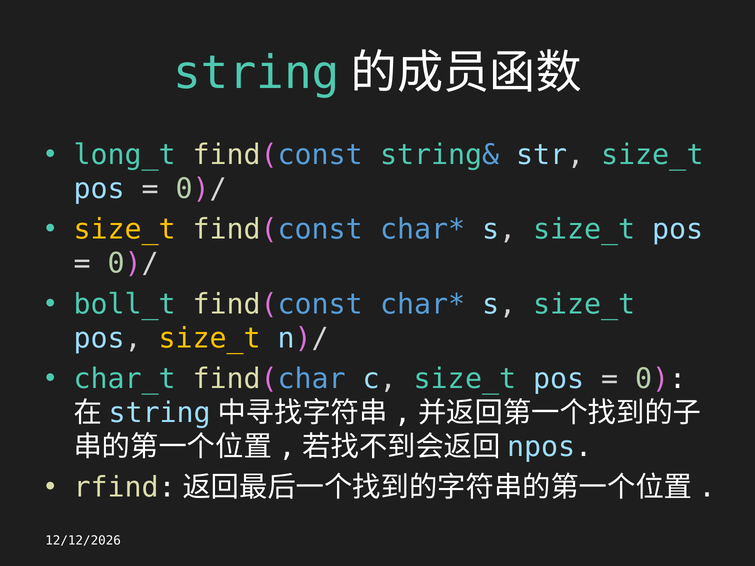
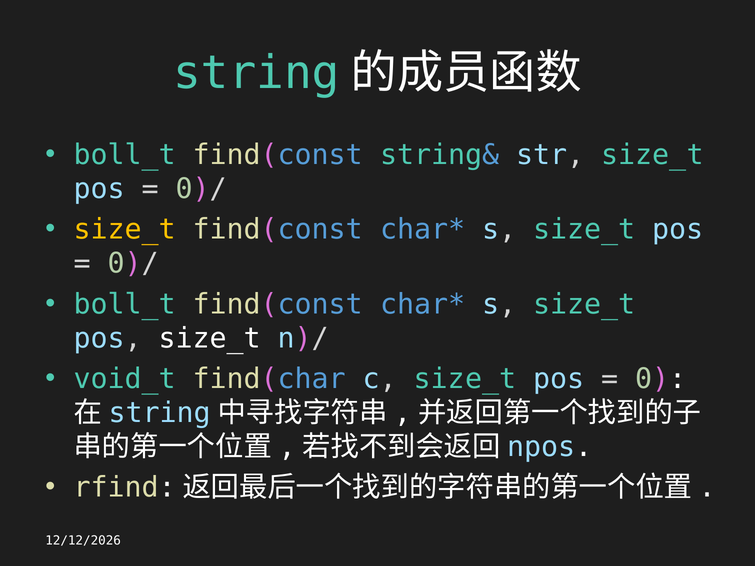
long_t: long_t -> boll_t (125, 155)
size_t colour: yellow -> white (210, 338)
char_t: char_t -> void_t (125, 379)
